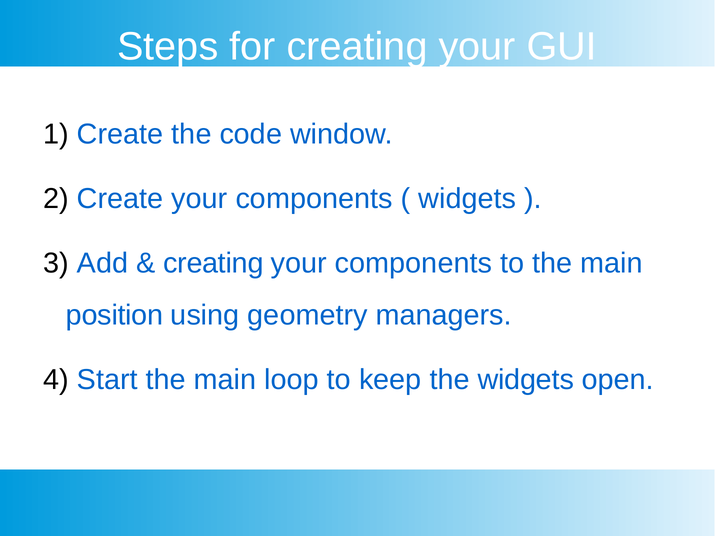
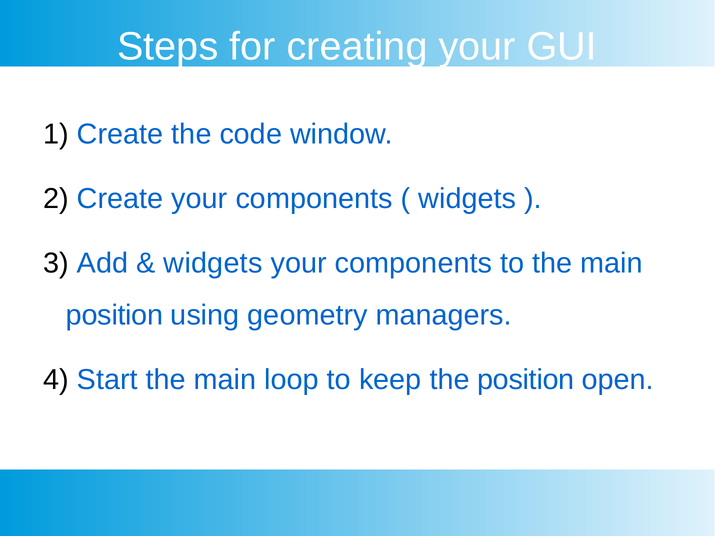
creating: creating -> widgets (213, 263)
the widgets: widgets -> position (526, 380)
